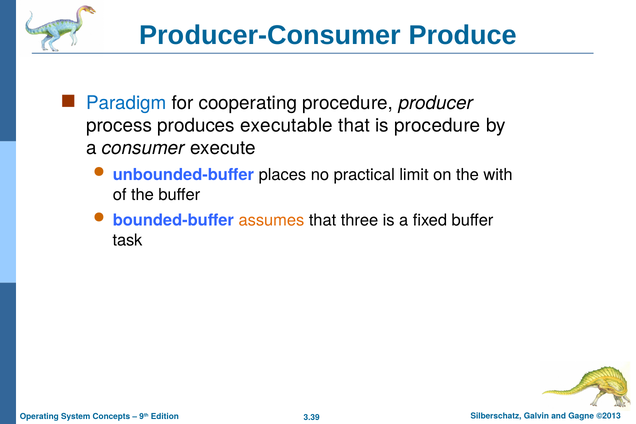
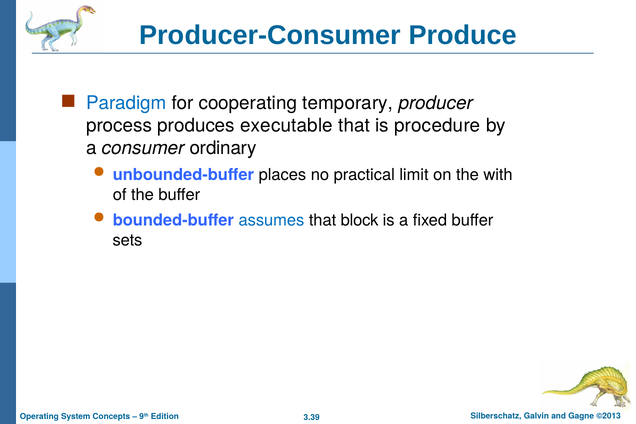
cooperating procedure: procedure -> temporary (348, 103)
execute: execute -> ordinary (223, 148)
assumes colour: orange -> blue (271, 220)
three: three -> block (360, 220)
task: task -> sets (127, 240)
